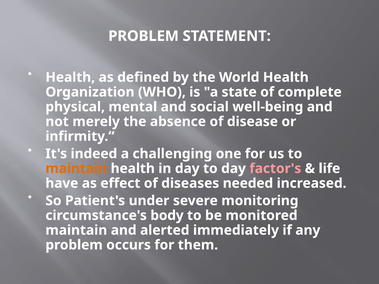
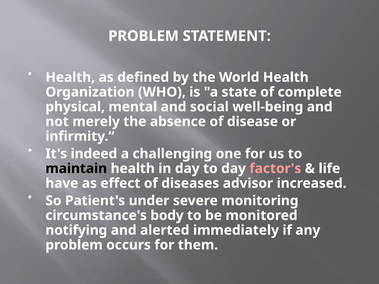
maintain colour: orange -> black (76, 169)
needed: needed -> advisor (248, 183)
maintain: maintain -> notifying (76, 230)
